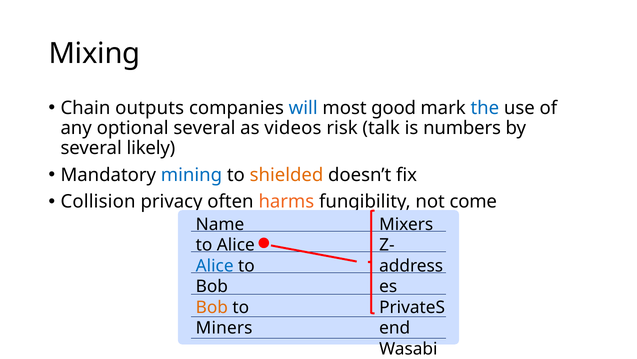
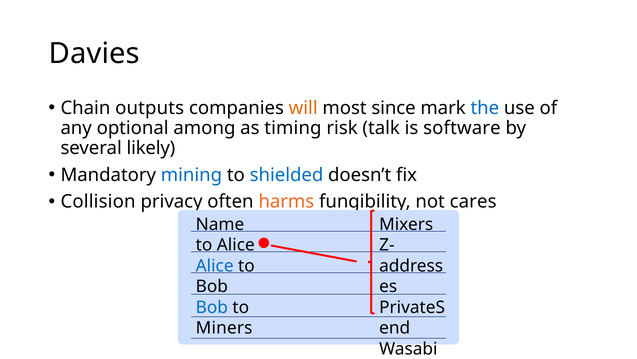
Mixing: Mixing -> Davies (94, 54)
will colour: blue -> orange (303, 108)
good: good -> since (394, 108)
optional several: several -> among (204, 128)
videos: videos -> timing (293, 128)
numbers: numbers -> software (462, 128)
shielded colour: orange -> blue (286, 175)
come: come -> cares (473, 201)
Bob colour: orange -> blue (212, 307)
